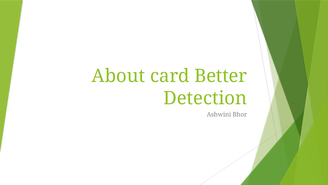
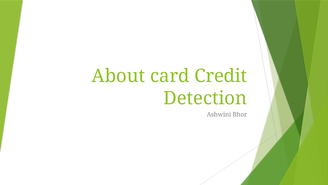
Better: Better -> Credit (221, 76)
